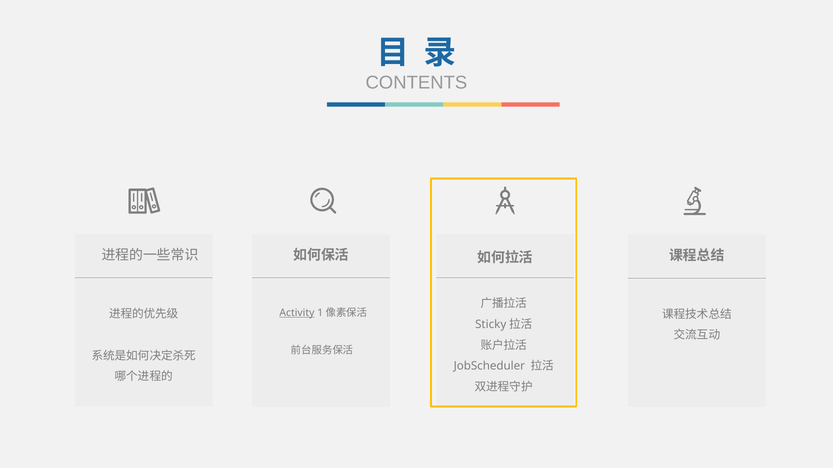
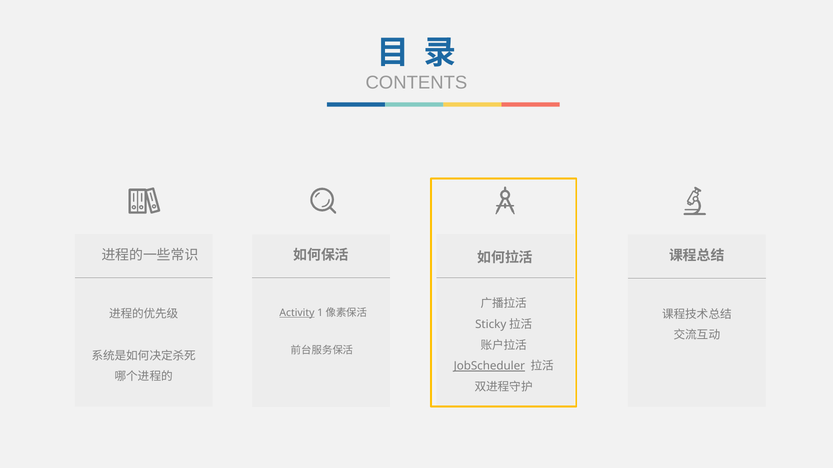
JobScheduler underline: none -> present (489, 367)
